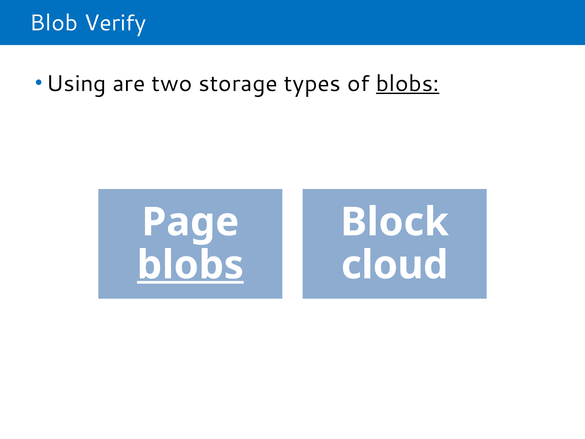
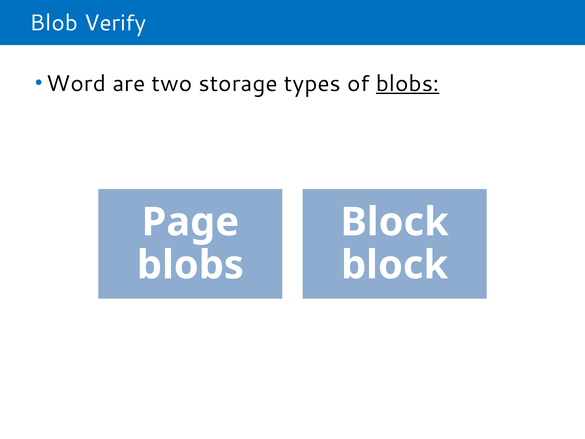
Using: Using -> Word (76, 83)
blobs underline: present -> none (190, 265)
cloud: cloud -> block (395, 265)
